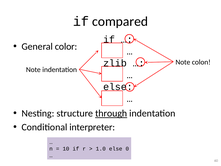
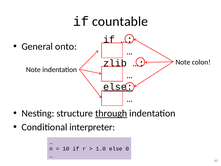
compared: compared -> countable (120, 21)
color: color -> onto (66, 46)
else underline: none -> present (118, 87)
